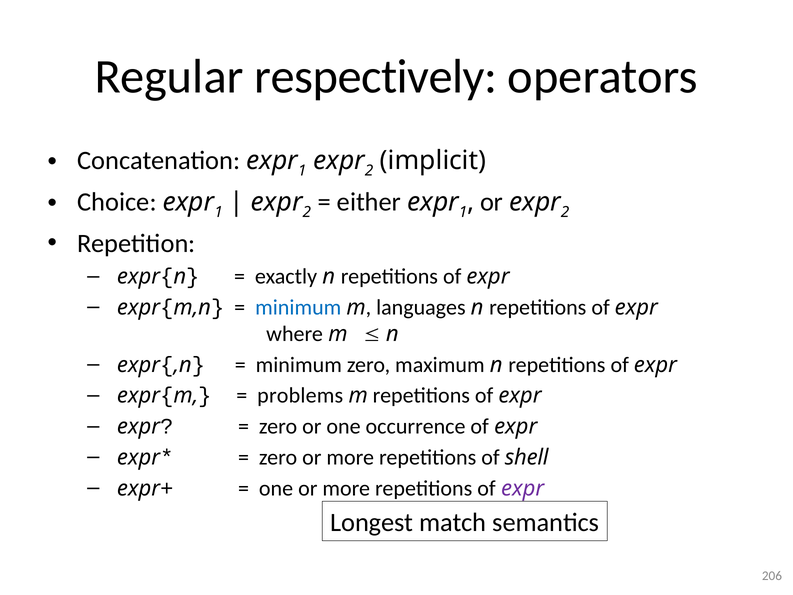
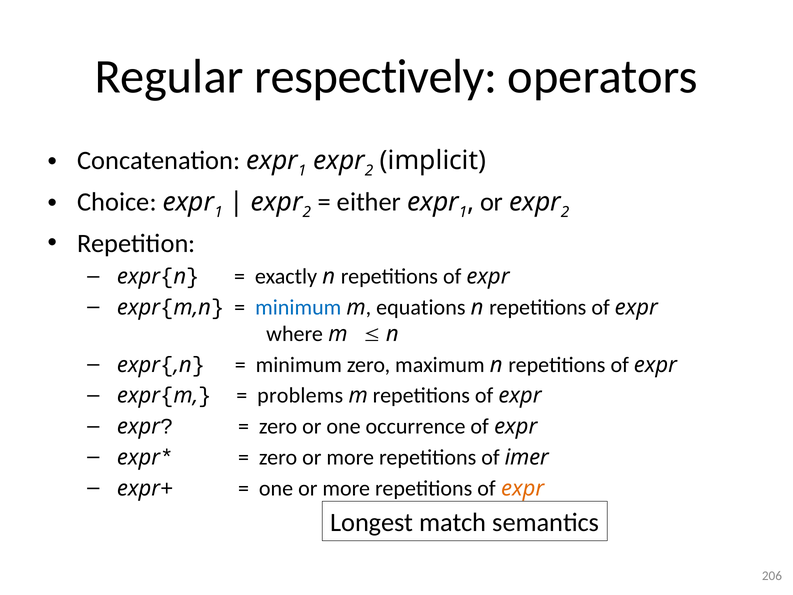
languages: languages -> equations (421, 307)
shell: shell -> imer (527, 457)
expr colour: purple -> orange (523, 488)
